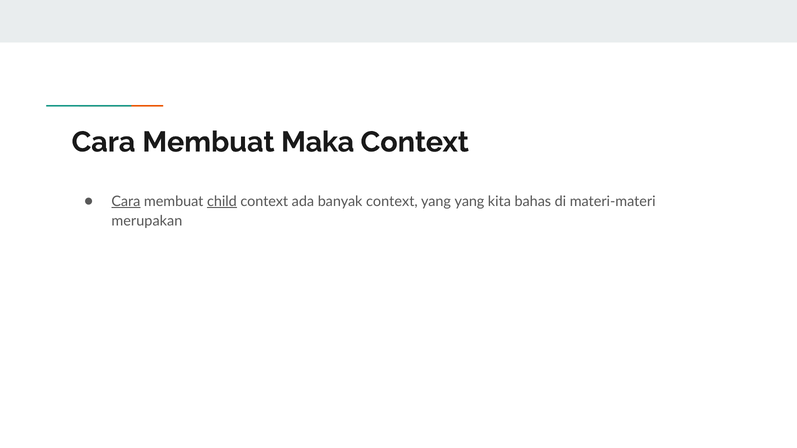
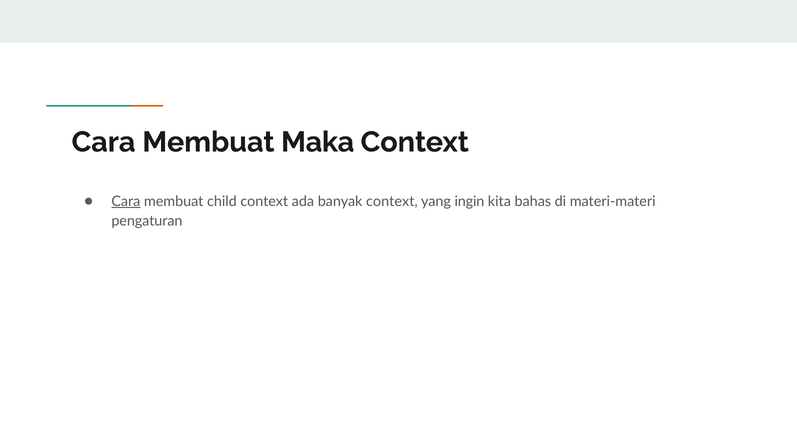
child underline: present -> none (222, 201)
yang yang: yang -> ingin (469, 201)
merupakan: merupakan -> pengaturan (147, 221)
